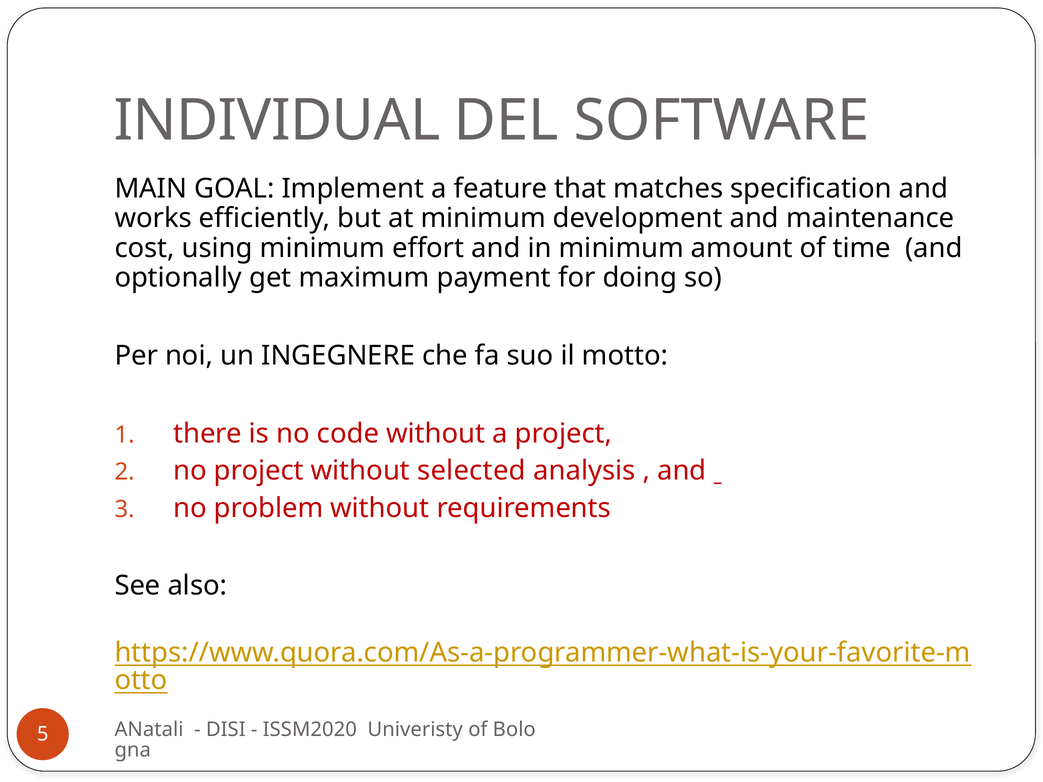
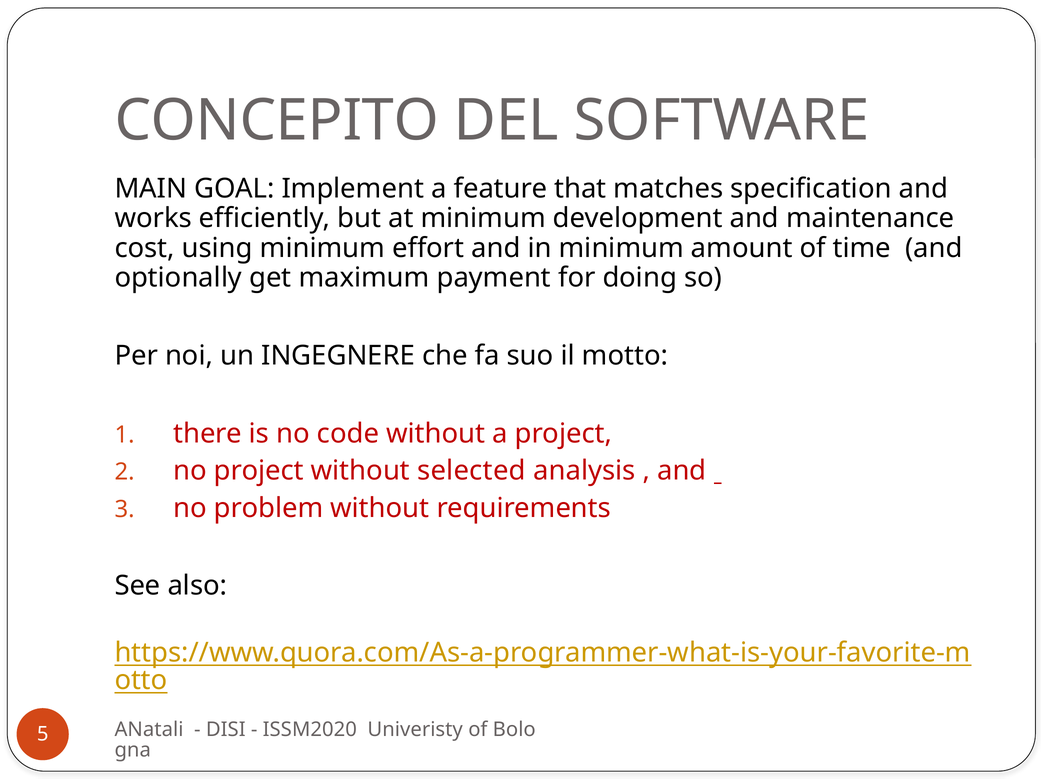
INDIVIDUAL: INDIVIDUAL -> CONCEPITO (277, 121)
